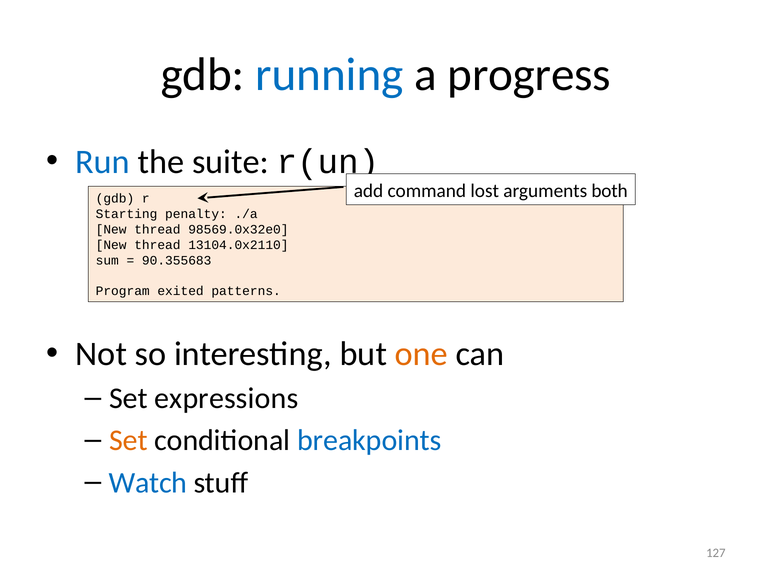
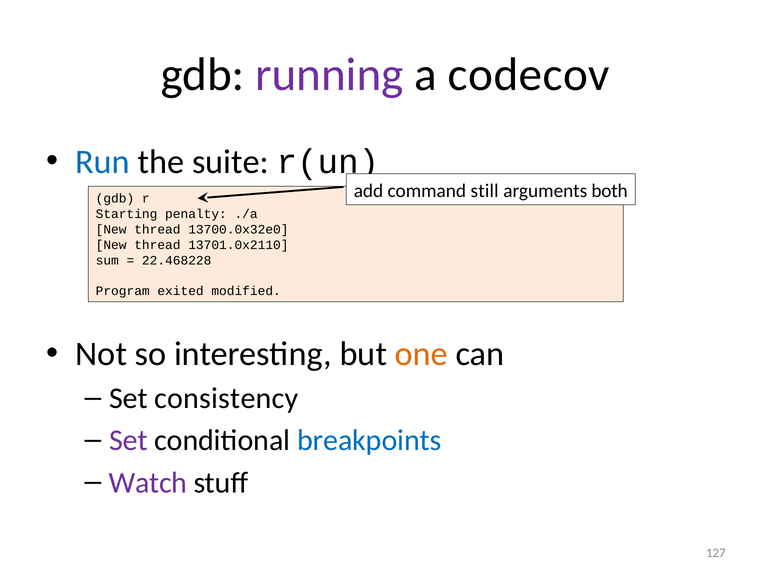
running colour: blue -> purple (329, 75)
progress: progress -> codecov (529, 75)
lost: lost -> still (485, 191)
98569.0x32e0: 98569.0x32e0 -> 13700.0x32e0 (238, 229)
13104.0x2110: 13104.0x2110 -> 13701.0x2110 (238, 245)
90.355683: 90.355683 -> 22.468228 (177, 260)
patterns: patterns -> modified (246, 291)
expressions: expressions -> consistency (226, 398)
Set colour: orange -> purple (128, 441)
Watch colour: blue -> purple (148, 483)
